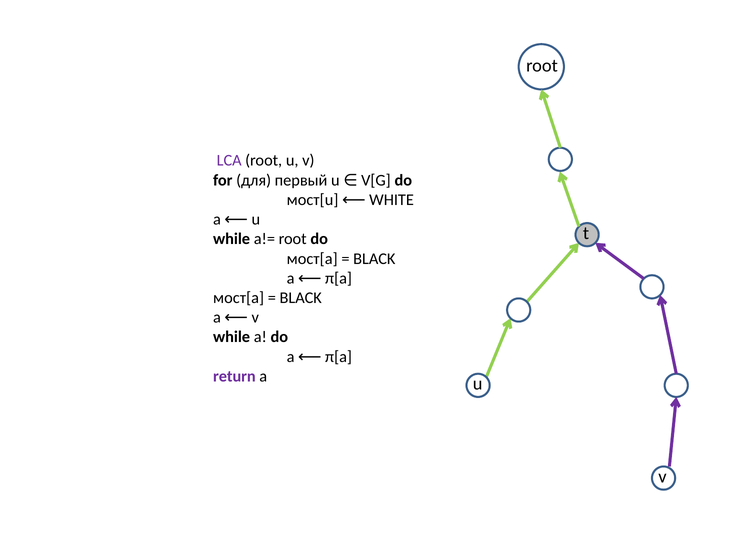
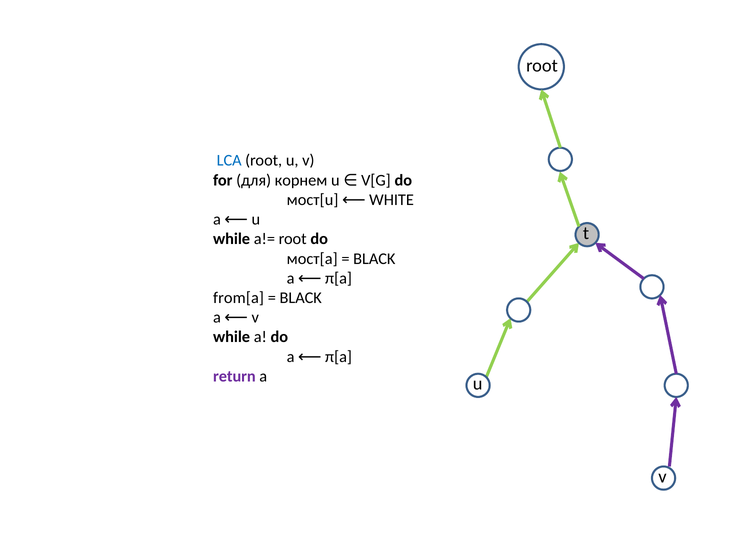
LCA colour: purple -> blue (229, 161)
первый: первый -> корнем (301, 180)
мост[a: мост[a -> from[a (239, 298)
